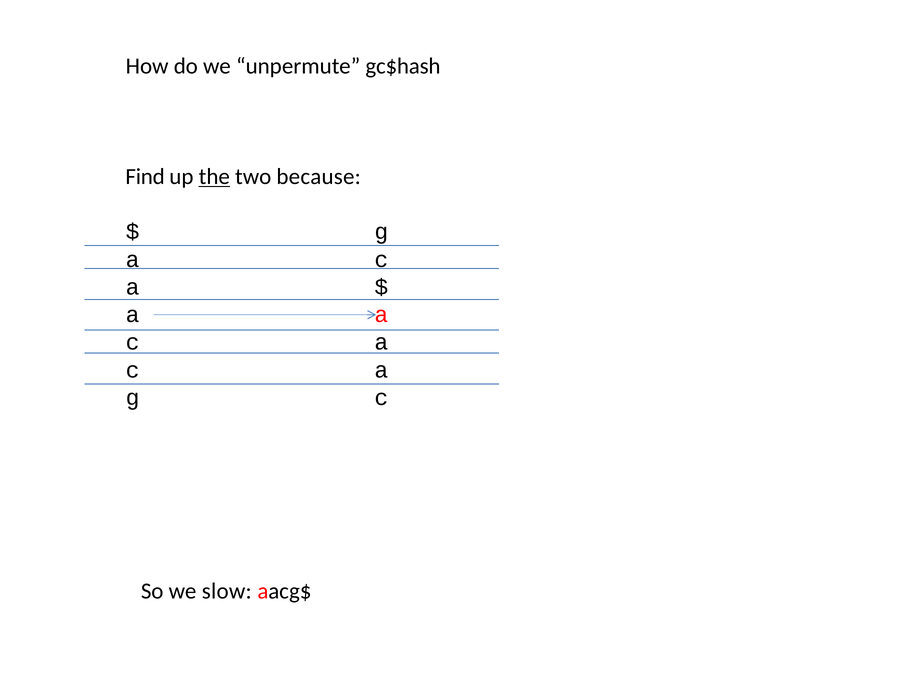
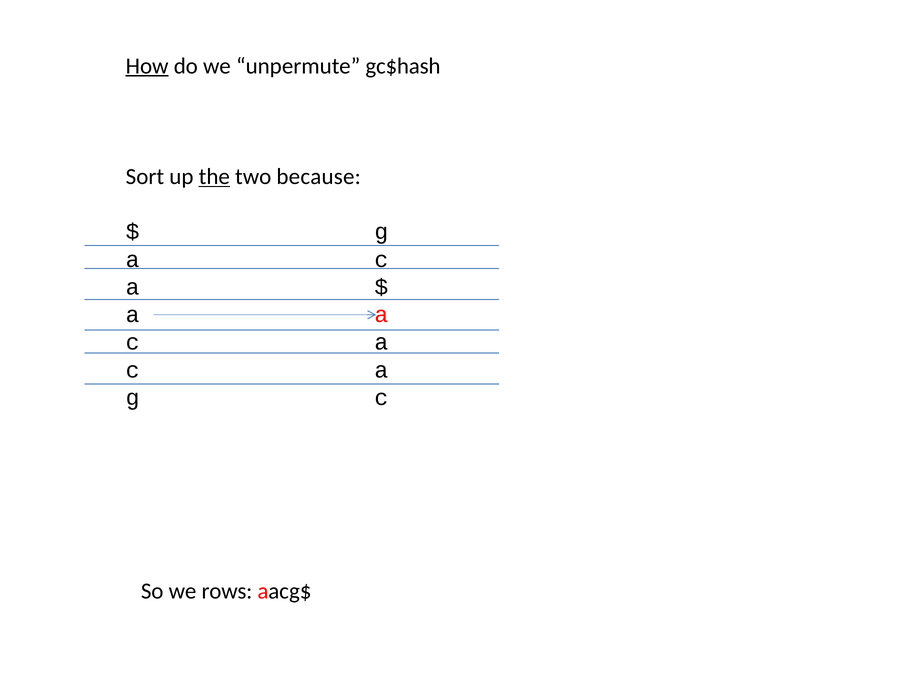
How underline: none -> present (147, 66)
Find: Find -> Sort (145, 176)
slow: slow -> rows (227, 591)
